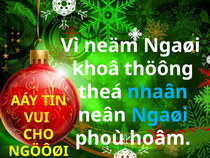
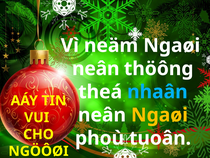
khoâ: khoâ -> neân (96, 69)
Ngaøi colour: light blue -> yellow (159, 115)
hoâm: hoâm -> tuoân (160, 138)
